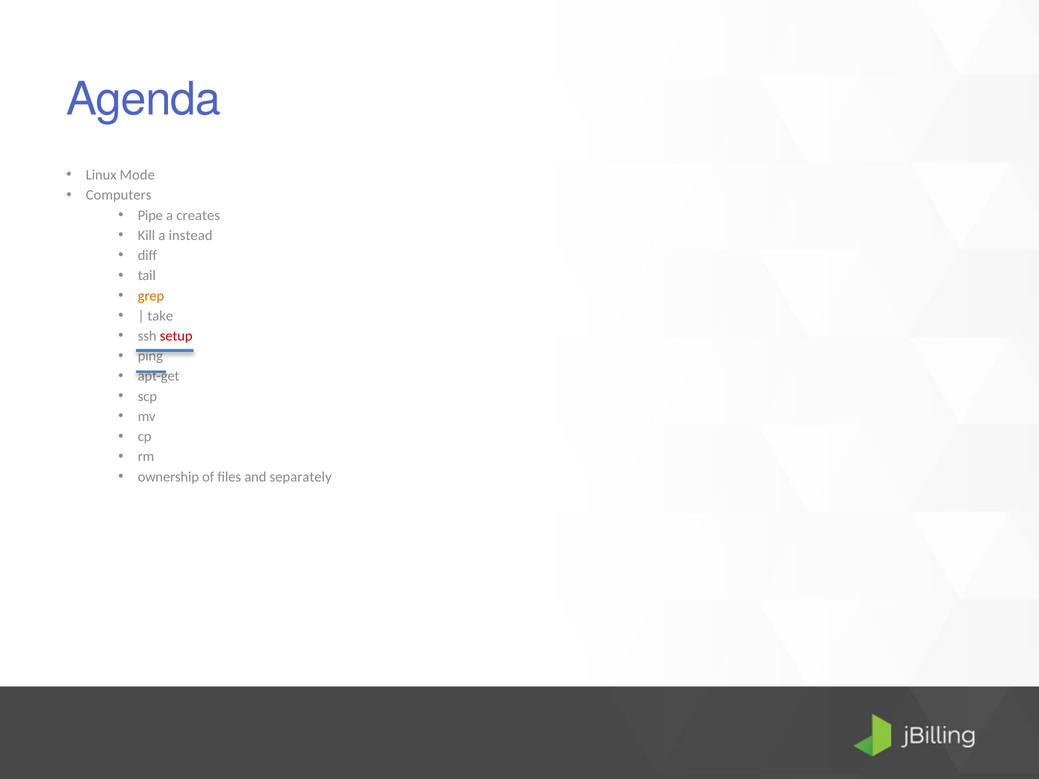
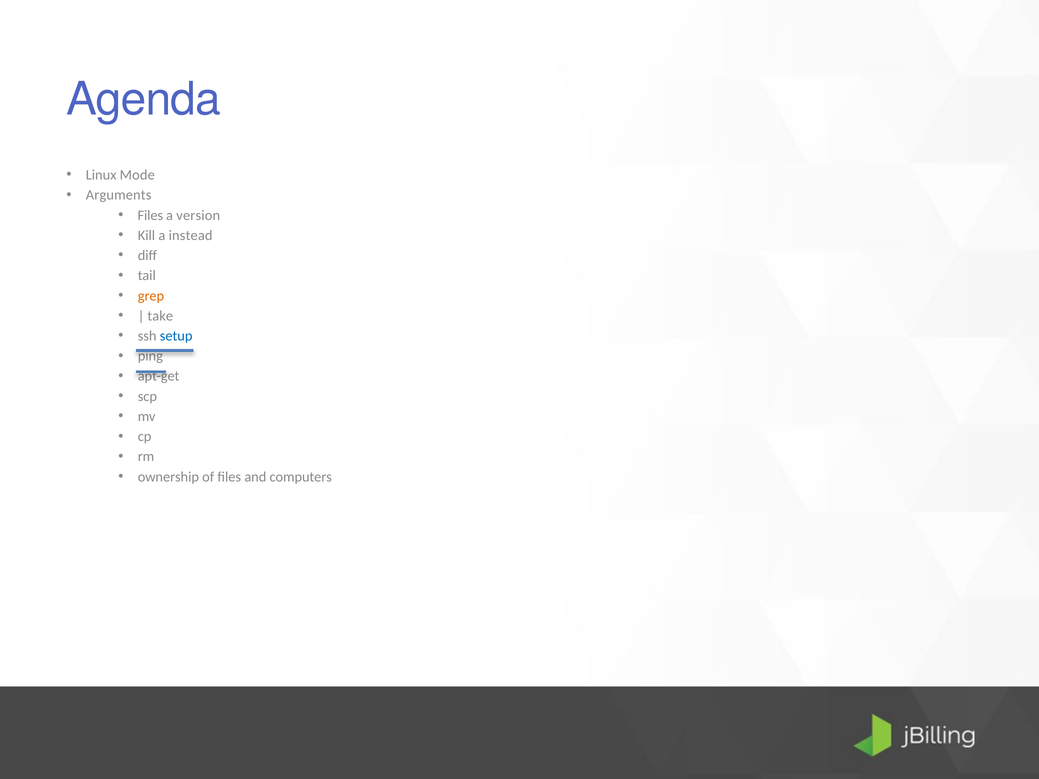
Computers: Computers -> Arguments (119, 195)
Pipe: Pipe -> Files (150, 215)
creates: creates -> version (198, 215)
setup colour: red -> blue (176, 336)
separately: separately -> computers (301, 477)
